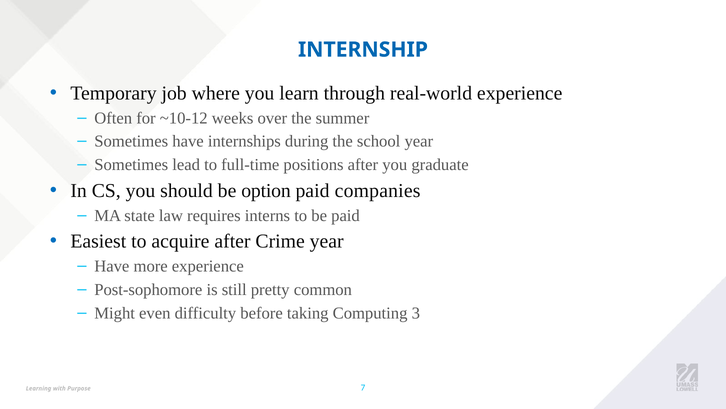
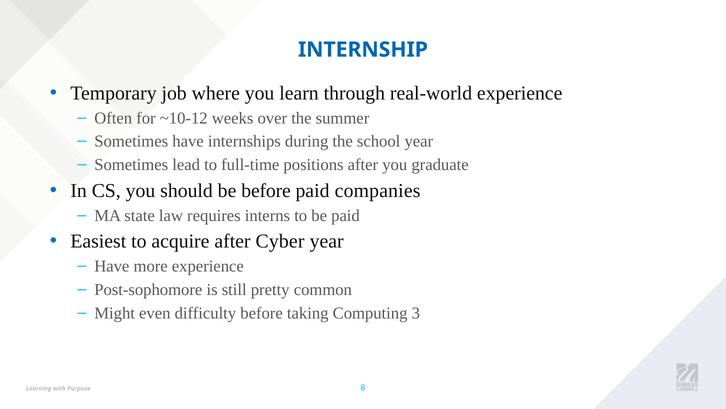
be option: option -> before (266, 191)
Crime: Crime -> Cyber (280, 242)
7: 7 -> 8 (363, 388)
